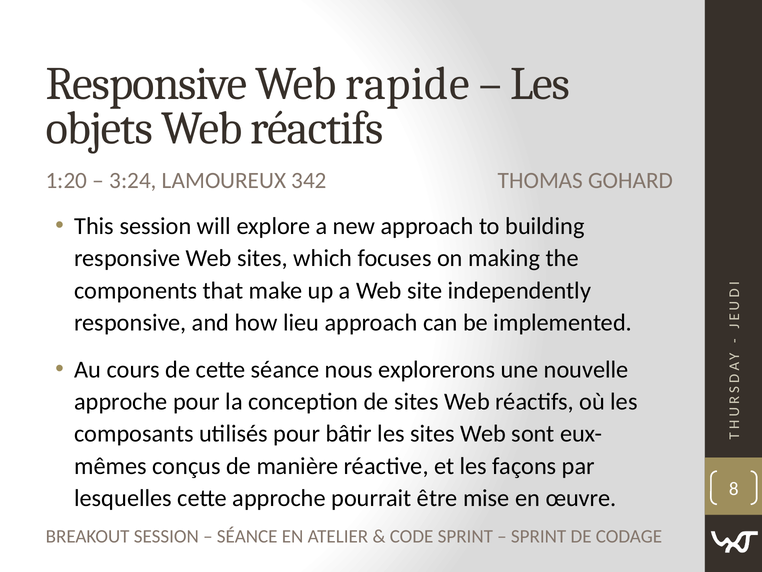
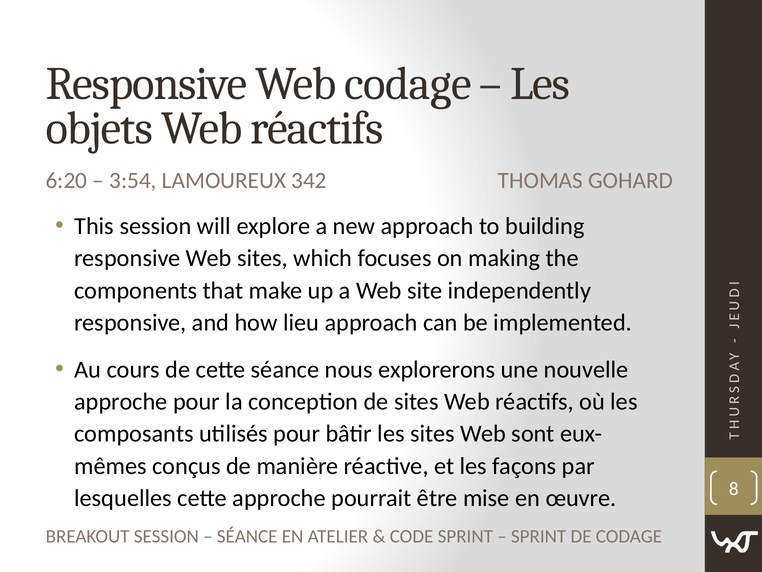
Web rapide: rapide -> codage (408, 84)
1:20: 1:20 -> 6:20 (66, 180)
3:24: 3:24 -> 3:54 (133, 180)
